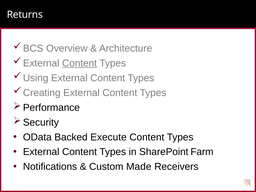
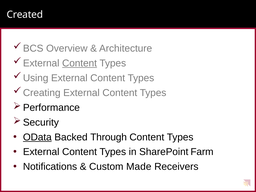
Returns: Returns -> Created (25, 15)
OData underline: none -> present (37, 137)
Execute: Execute -> Through (109, 137)
